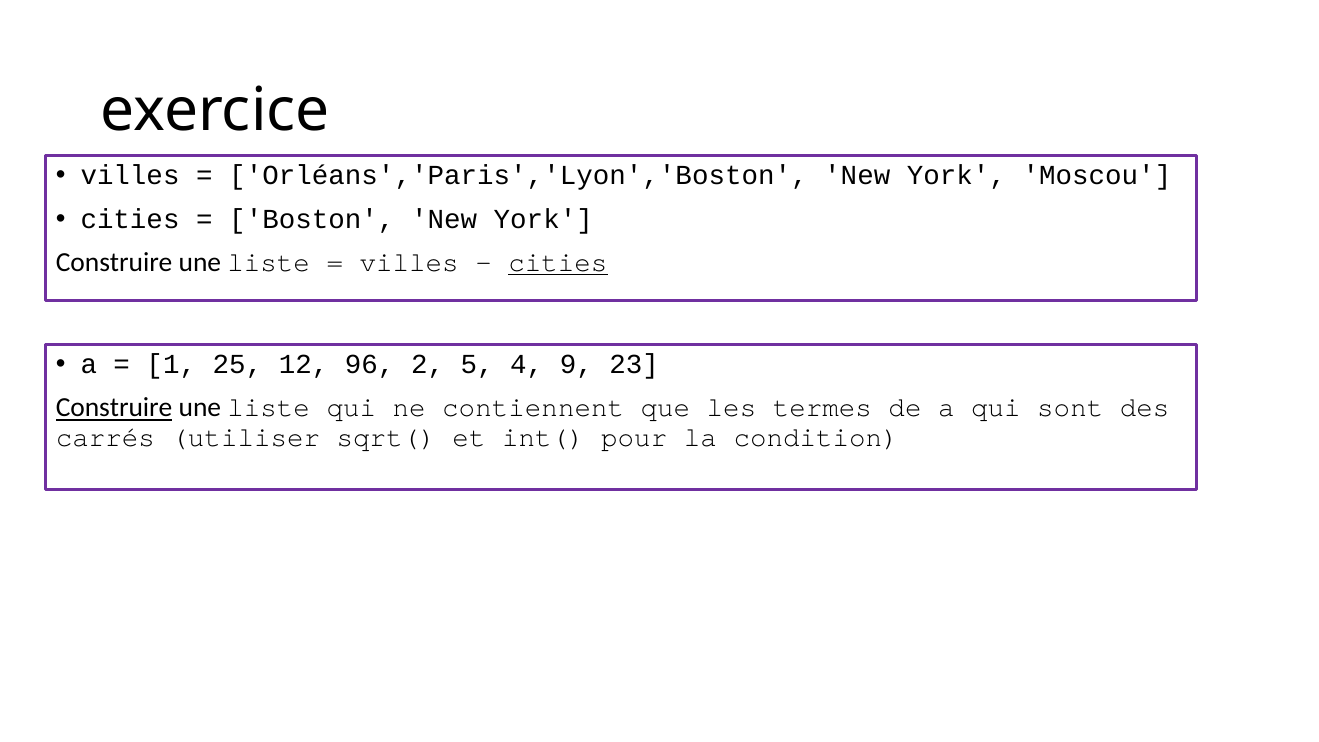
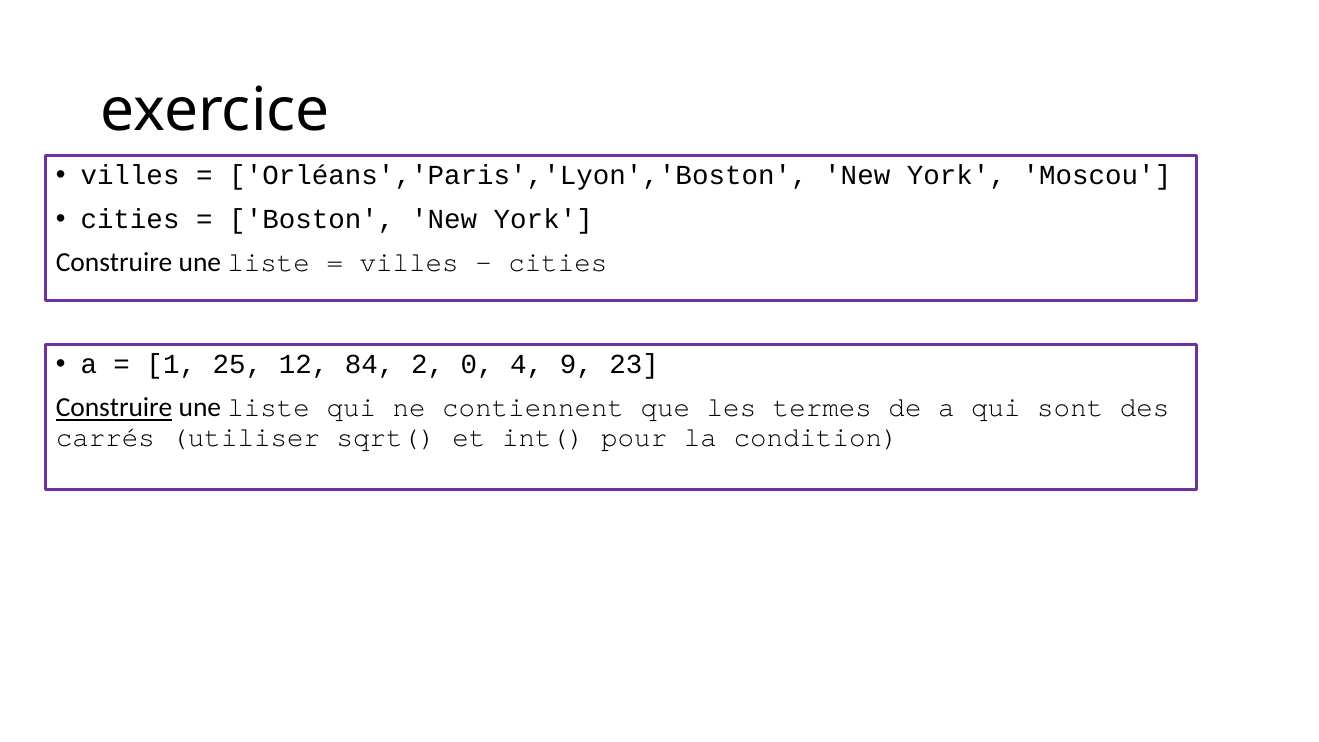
cities underline: present -> none (558, 263)
96: 96 -> 84 (370, 364)
5: 5 -> 0 (477, 364)
